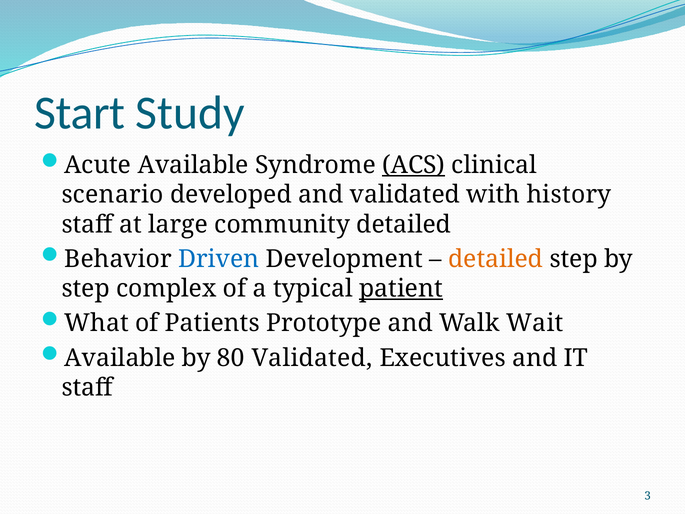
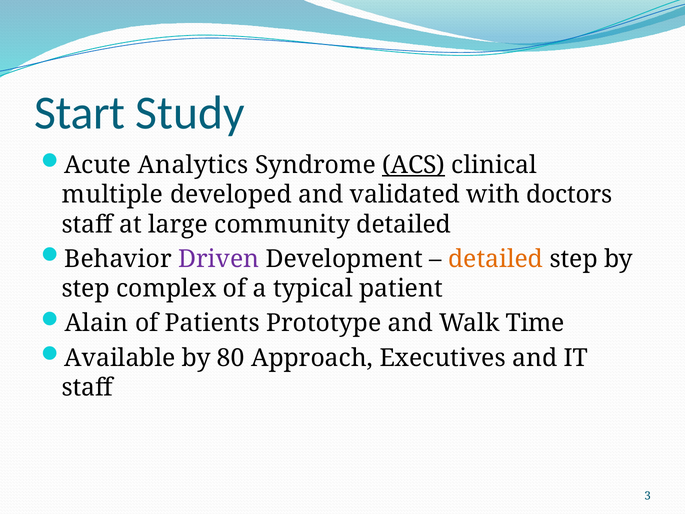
Acute Available: Available -> Analytics (193, 165)
scenario: scenario -> multiple (113, 195)
history: history -> doctors (569, 195)
Driven colour: blue -> purple (219, 259)
patient underline: present -> none (401, 289)
What: What -> Alain (96, 323)
Wait: Wait -> Time (535, 323)
80 Validated: Validated -> Approach (312, 358)
